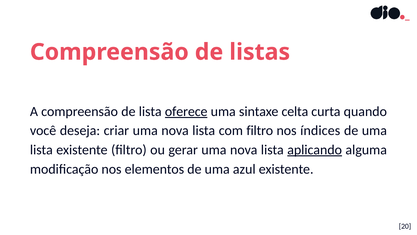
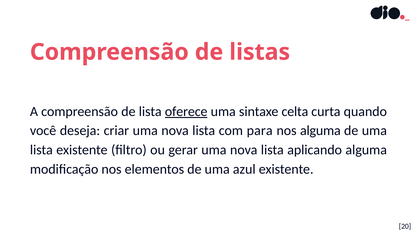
com filtro: filtro -> para (260, 130)
nos índices: índices -> alguma (320, 130)
aplicando underline: present -> none (315, 150)
